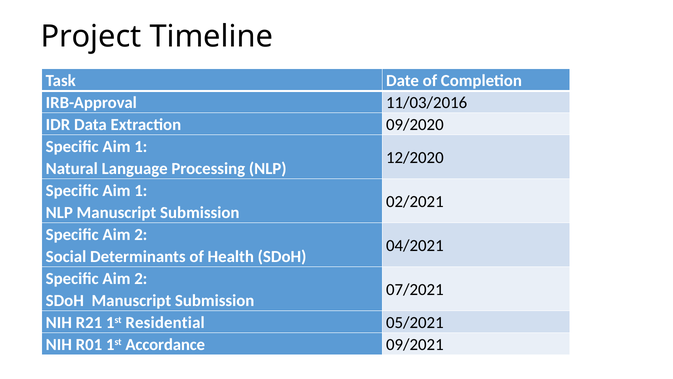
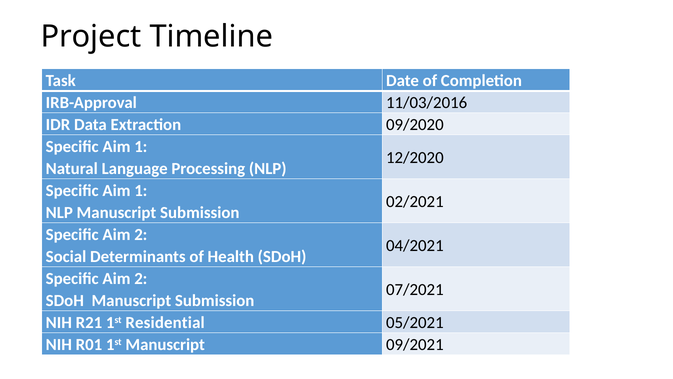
1st Accordance: Accordance -> Manuscript (165, 344)
